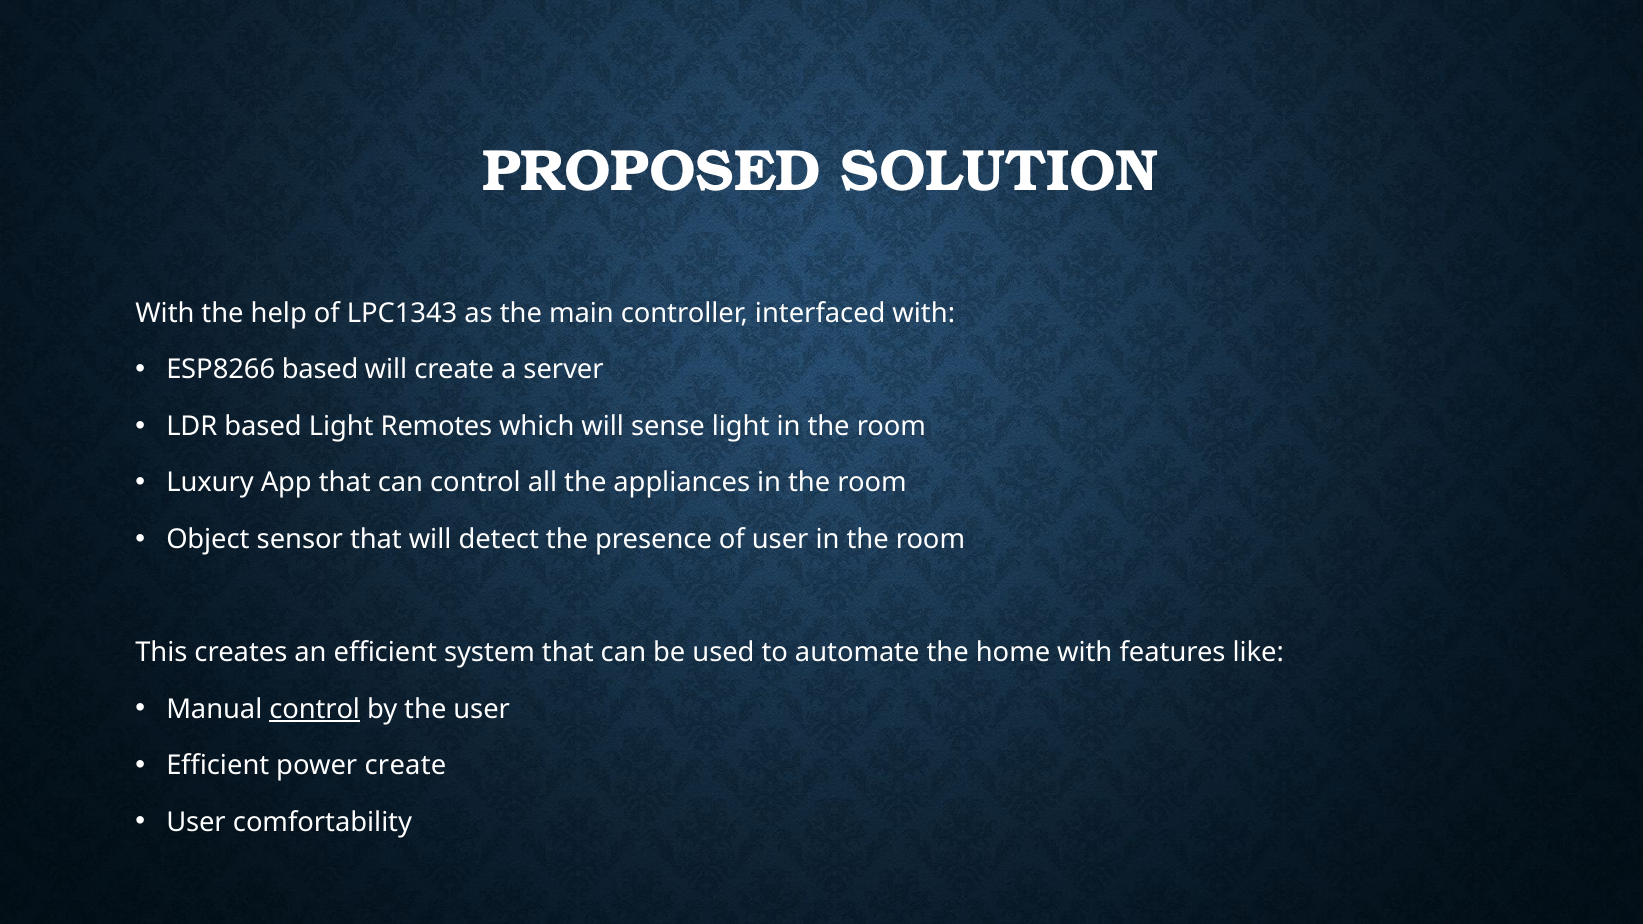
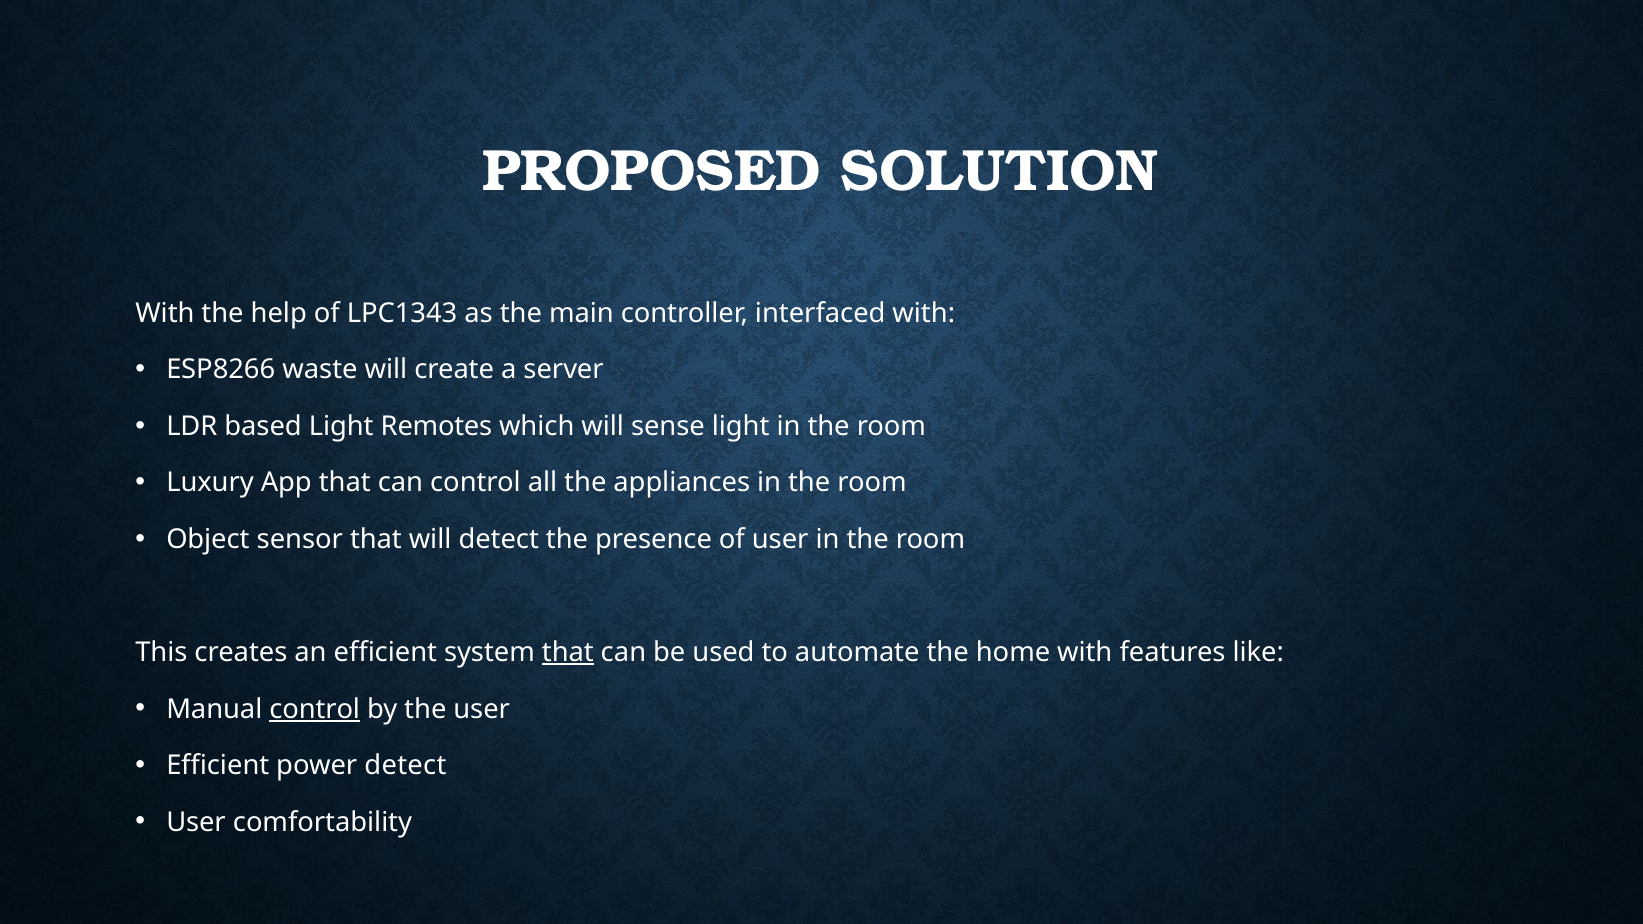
ESP8266 based: based -> waste (320, 370)
that underline: none -> present (568, 653)
power create: create -> detect (405, 766)
